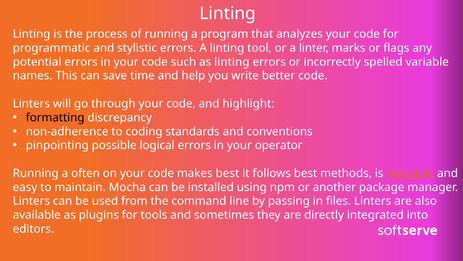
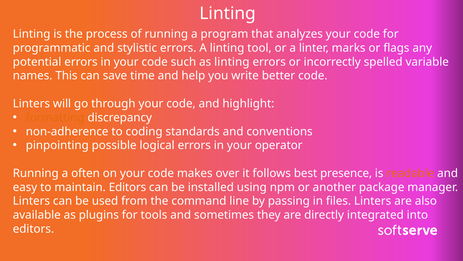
formatting colour: black -> orange (55, 117)
makes best: best -> over (228, 173)
methods: methods -> presence (346, 173)
maintain Mocha: Mocha -> Editors (127, 187)
